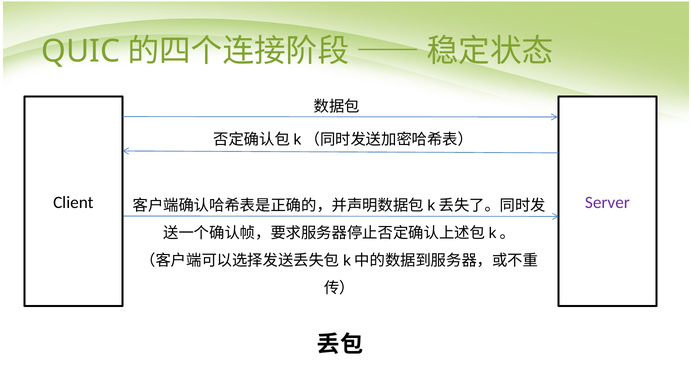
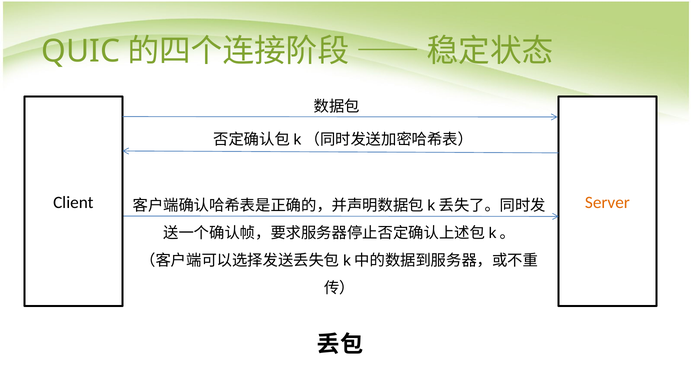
Server colour: purple -> orange (607, 202)
